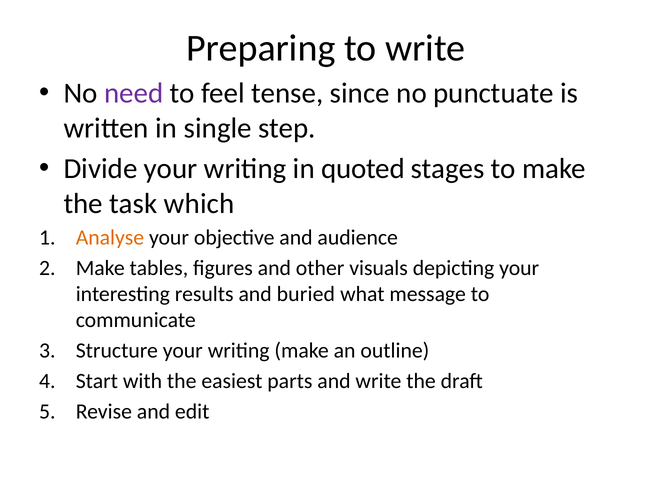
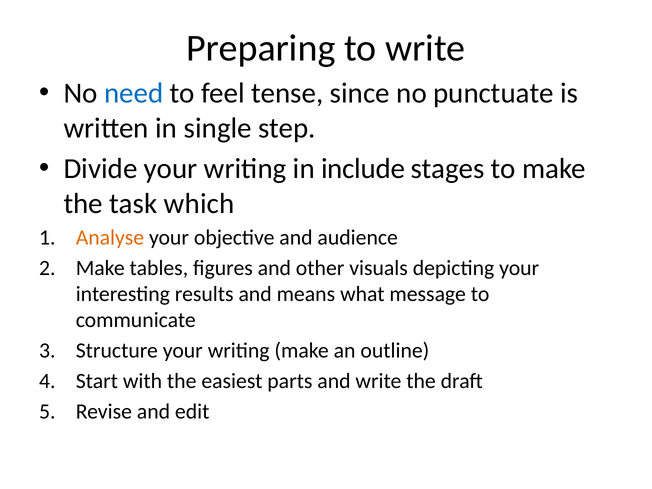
need colour: purple -> blue (134, 93)
quoted: quoted -> include (363, 169)
buried: buried -> means (306, 294)
